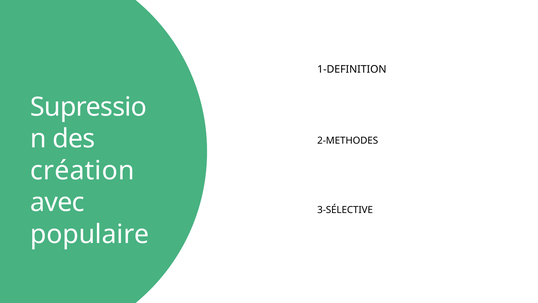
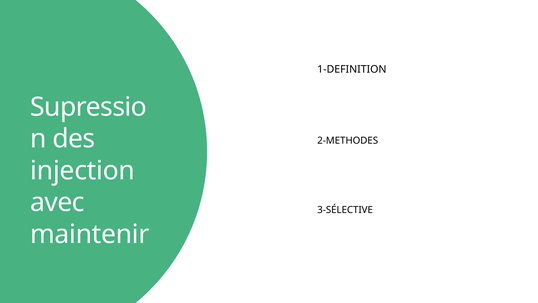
création: création -> injection (83, 170)
populaire: populaire -> maintenir (90, 234)
